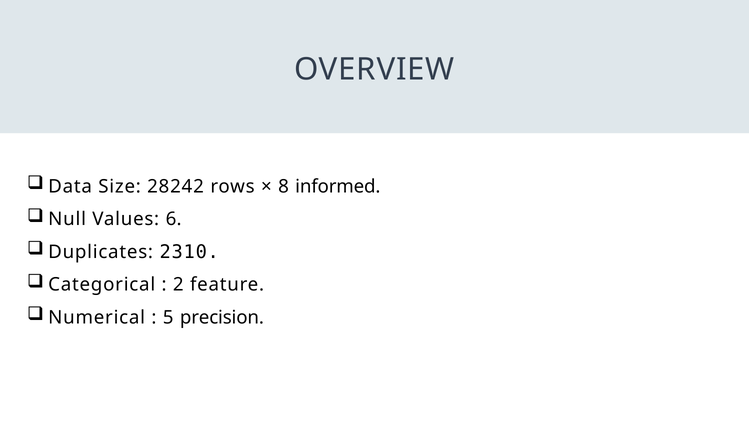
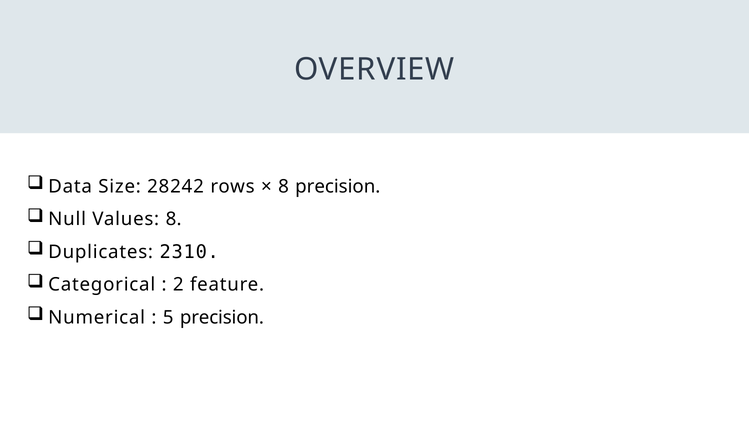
8 informed: informed -> precision (338, 186)
Values 6: 6 -> 8 (174, 219)
